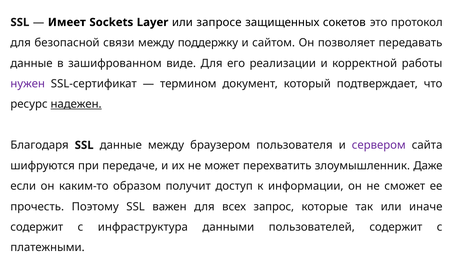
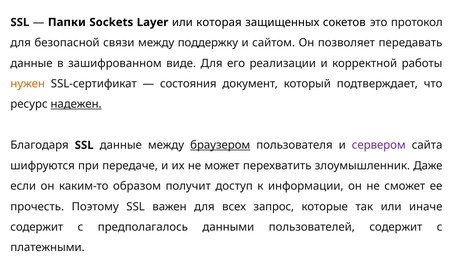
Имеет: Имеет -> Папки (67, 22)
запросе: запросе -> которая (219, 22)
нужен colour: purple -> orange (28, 84)
термином: термином -> состояния (188, 84)
браузером underline: none -> present (220, 145)
инфраструктура: инфраструктура -> предполагалось (143, 228)
